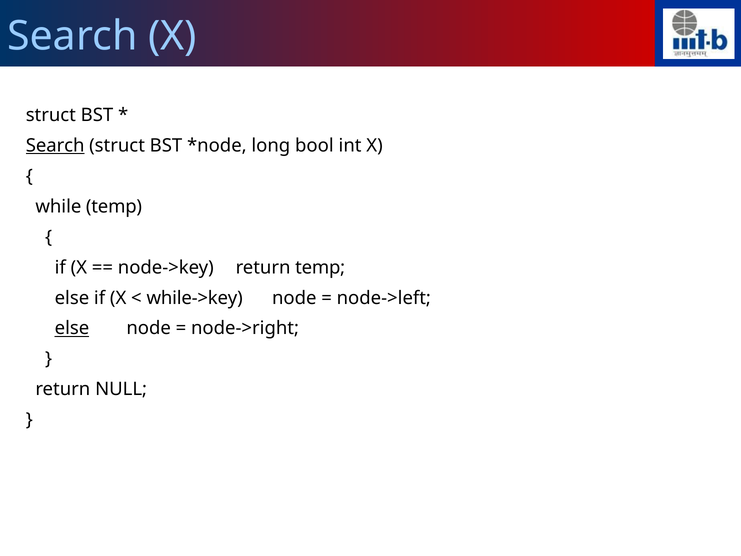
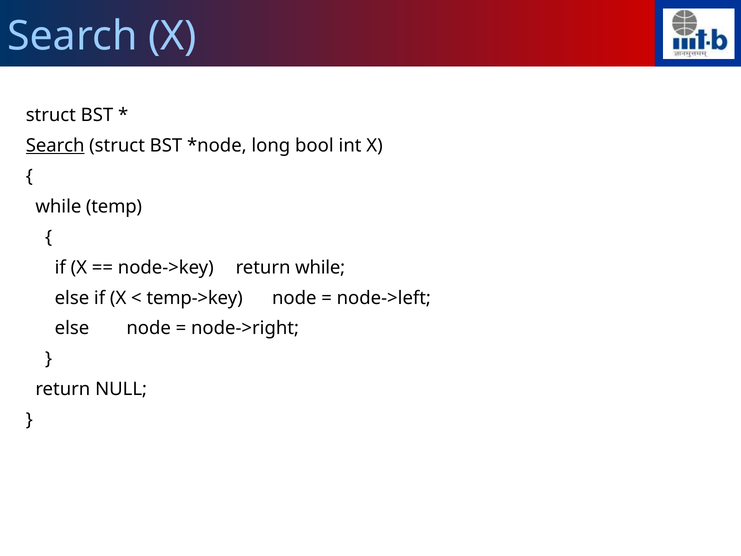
return temp: temp -> while (320, 267)
while->key: while->key -> temp->key (195, 298)
else underline: present -> none (72, 328)
